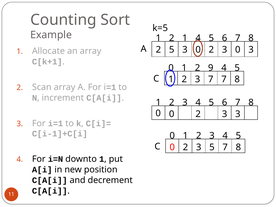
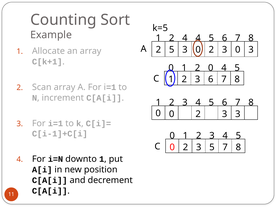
2 1: 1 -> 4 (185, 38)
2 9: 9 -> 0 (211, 68)
3 7: 7 -> 6 (211, 79)
